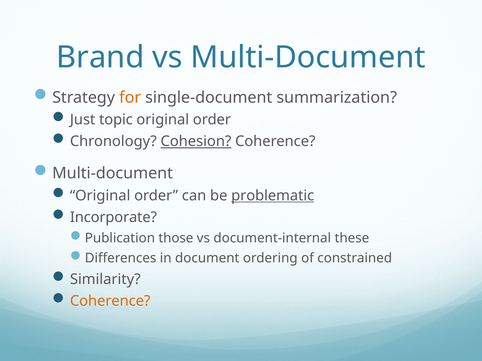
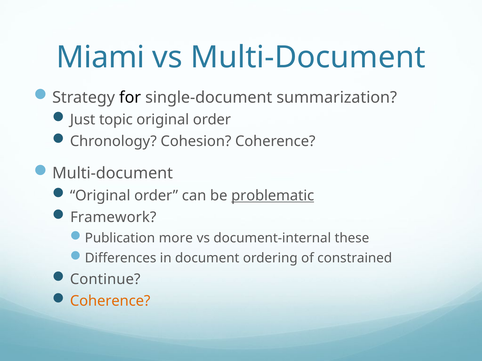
Brand: Brand -> Miami (100, 57)
for colour: orange -> black (130, 98)
Cohesion underline: present -> none (196, 142)
Incorporate: Incorporate -> Framework (113, 218)
those: those -> more (176, 238)
Similarity: Similarity -> Continue (105, 280)
